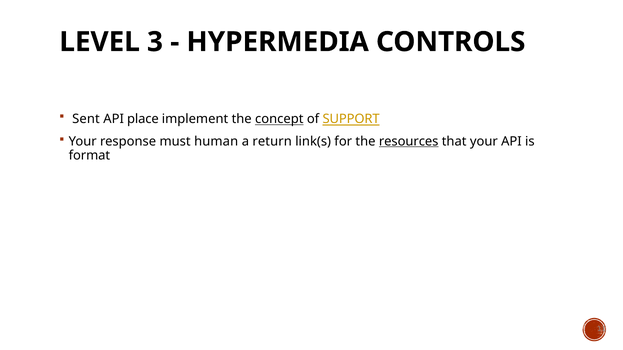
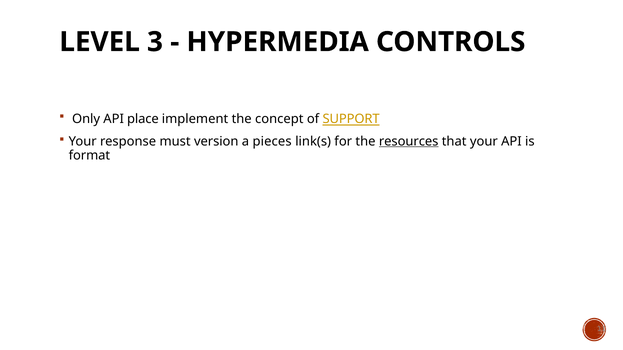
Sent: Sent -> Only (86, 119)
concept underline: present -> none (279, 119)
human: human -> version (216, 141)
return: return -> pieces (272, 141)
